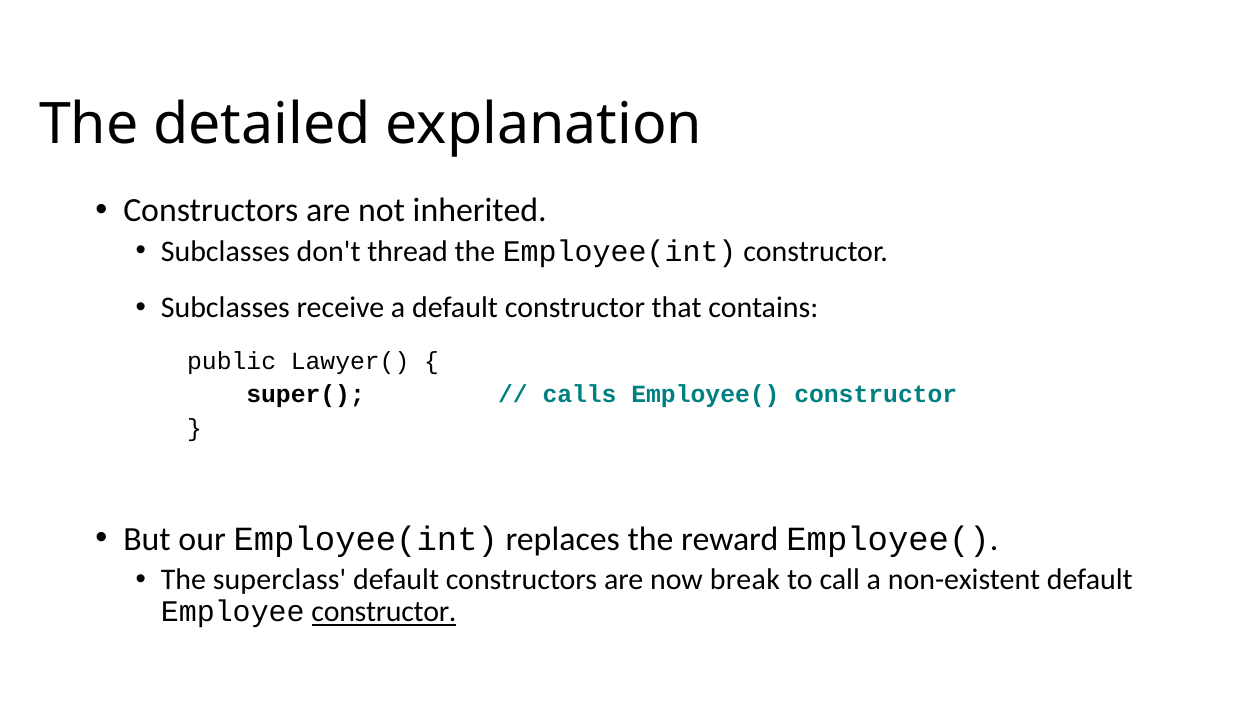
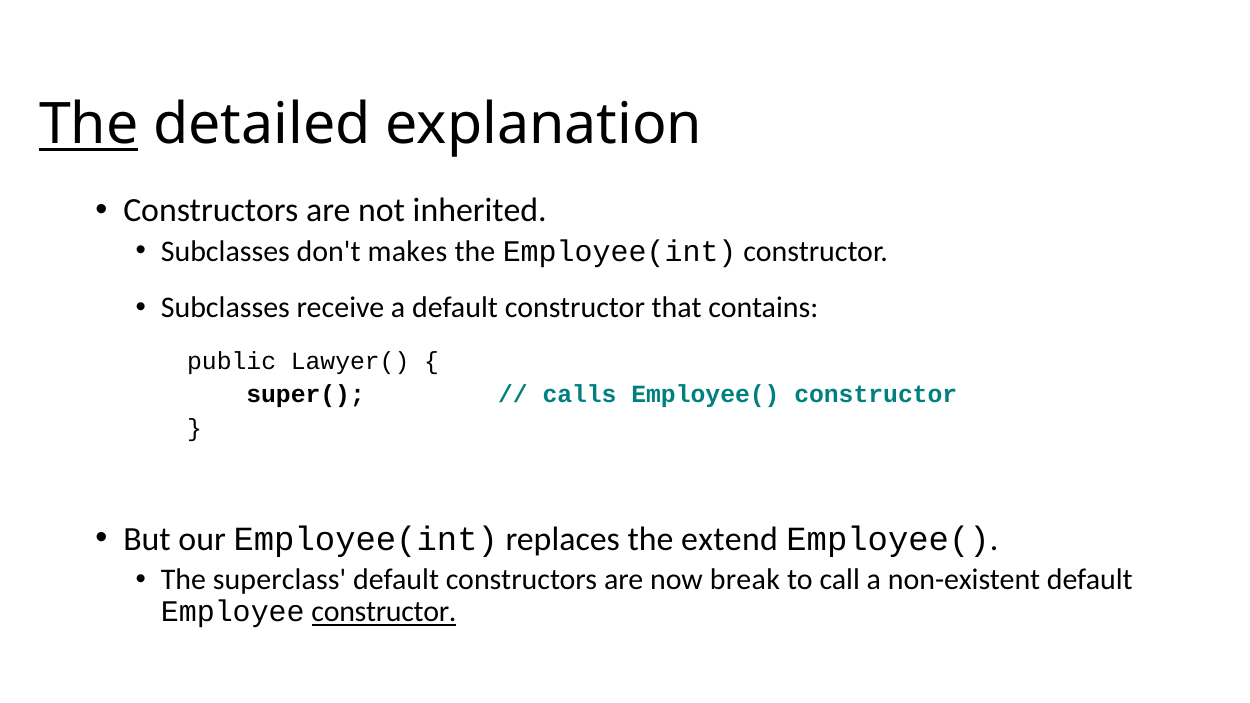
The underline: none -> present (89, 125)
thread: thread -> makes (407, 251)
reward: reward -> extend (730, 539)
